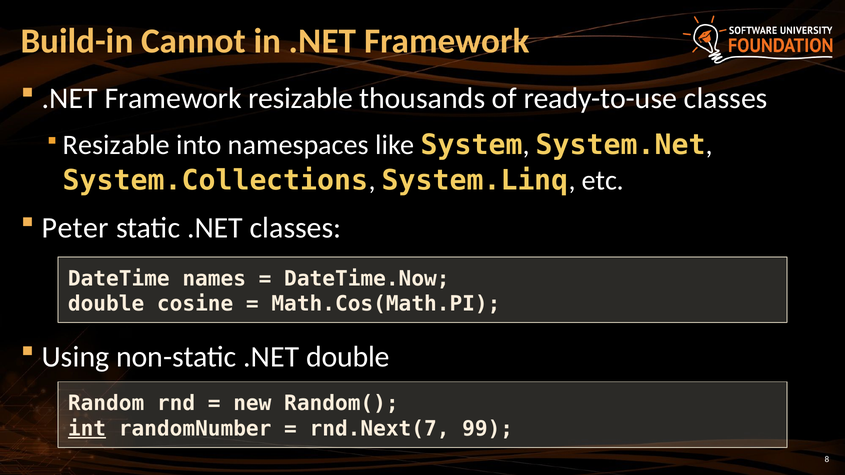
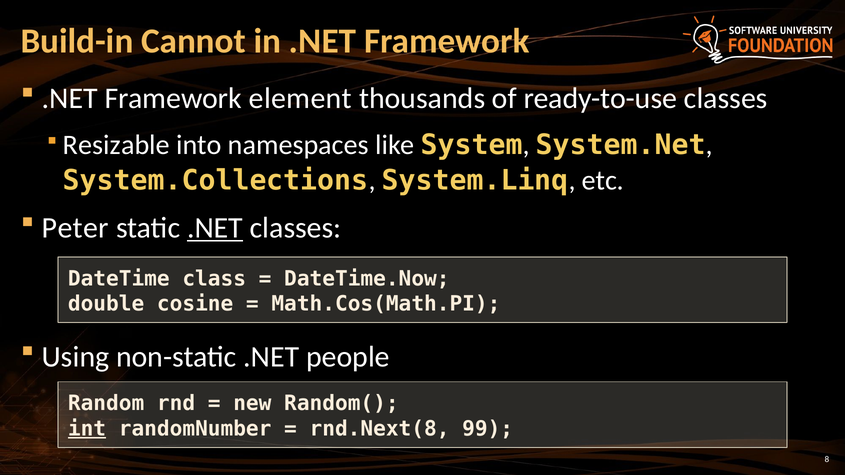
Framework resizable: resizable -> element (300, 98)
.NET underline: none -> present (215, 228)
names: names -> class (214, 279)
.NET double: double -> people (348, 357)
rnd.Next(7: rnd.Next(7 -> rnd.Next(8 (380, 429)
